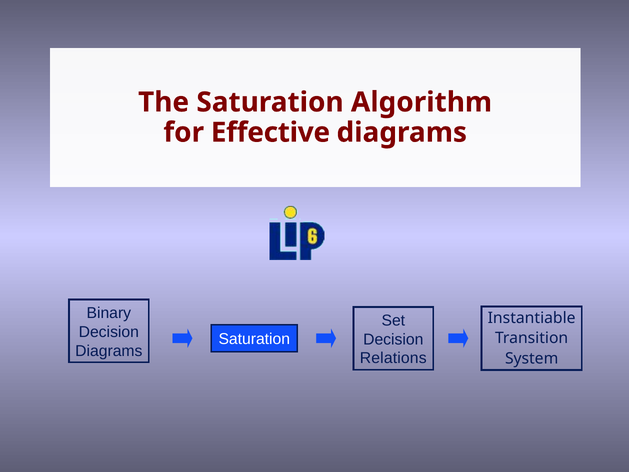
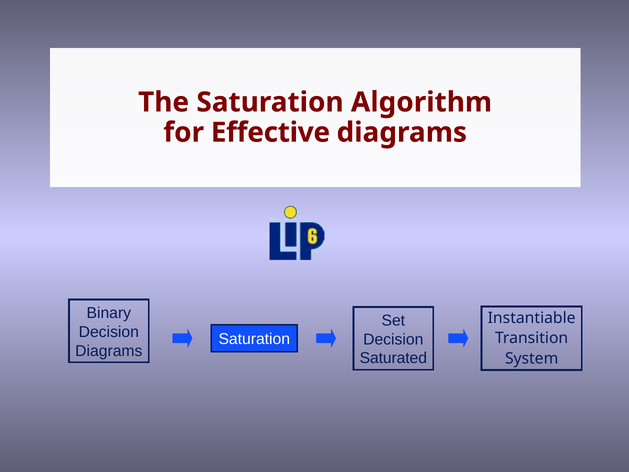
Relations: Relations -> Saturated (393, 358)
